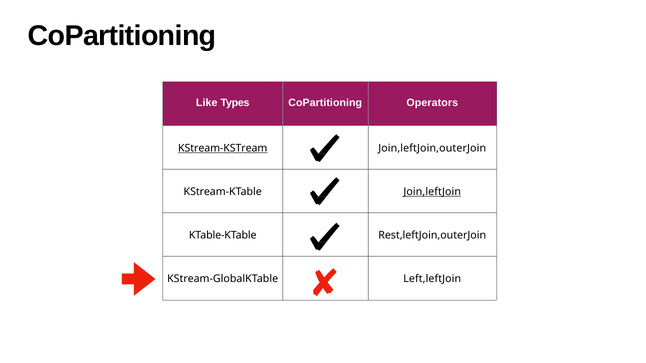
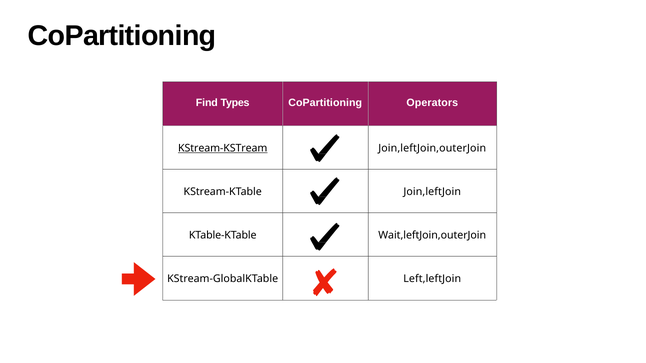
Like: Like -> Find (207, 103)
Join,leftJoin underline: present -> none (432, 192)
Rest,leftJoin,outerJoin: Rest,leftJoin,outerJoin -> Wait,leftJoin,outerJoin (432, 236)
